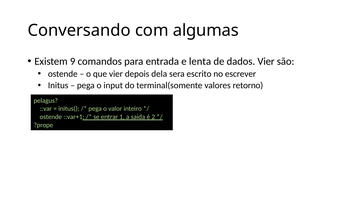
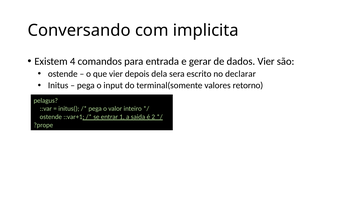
algumas: algumas -> implicita (206, 30)
9: 9 -> 4 (73, 61)
lenta: lenta -> gerar (200, 61)
escrever: escrever -> declarar (241, 74)
